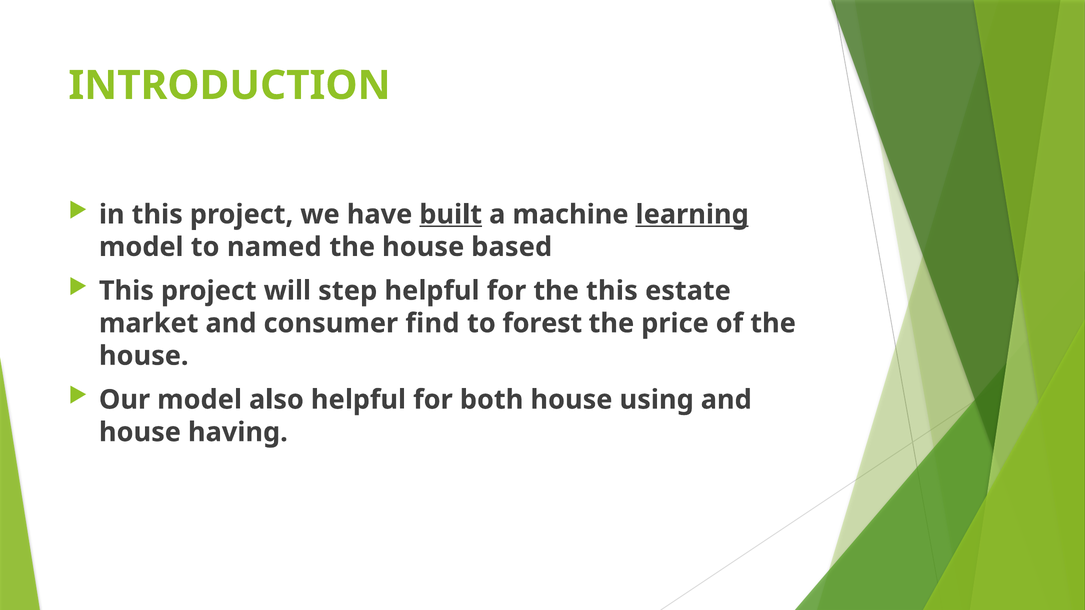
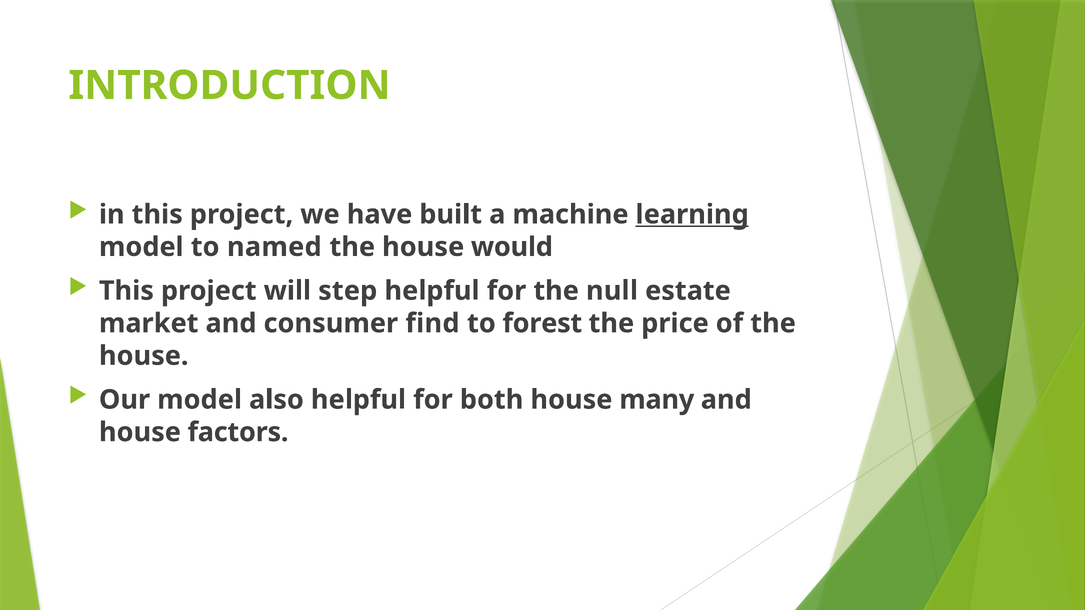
built underline: present -> none (451, 215)
based: based -> would (512, 247)
the this: this -> null (612, 291)
using: using -> many (657, 400)
having: having -> factors (238, 432)
